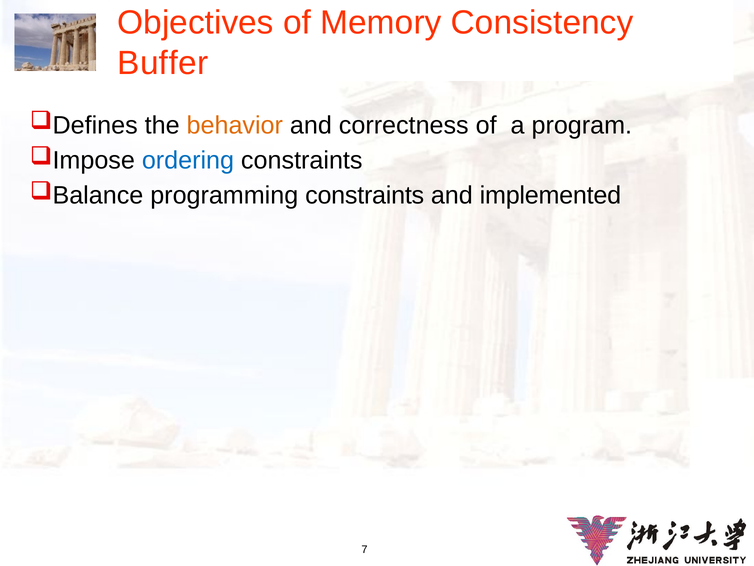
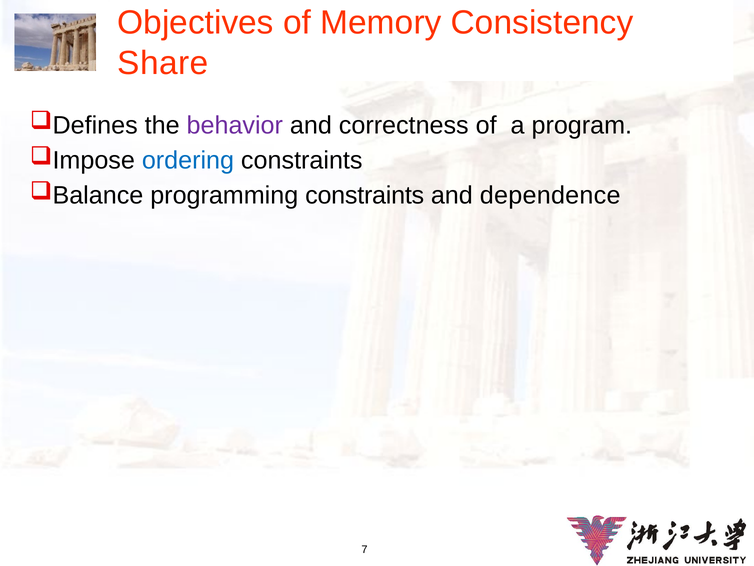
Buffer: Buffer -> Share (163, 63)
behavior colour: orange -> purple (235, 125)
implemented: implemented -> dependence (550, 196)
